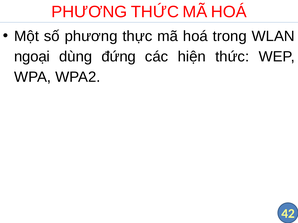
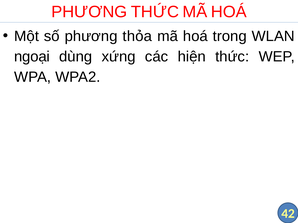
thực: thực -> thỏa (137, 36)
đứng: đứng -> xứng (119, 57)
